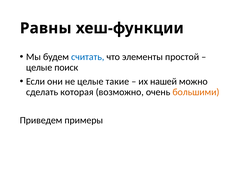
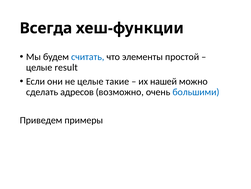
Равны: Равны -> Всегда (46, 28)
поиск: поиск -> result (66, 67)
которая: которая -> адресов (77, 92)
большими colour: orange -> blue (196, 92)
